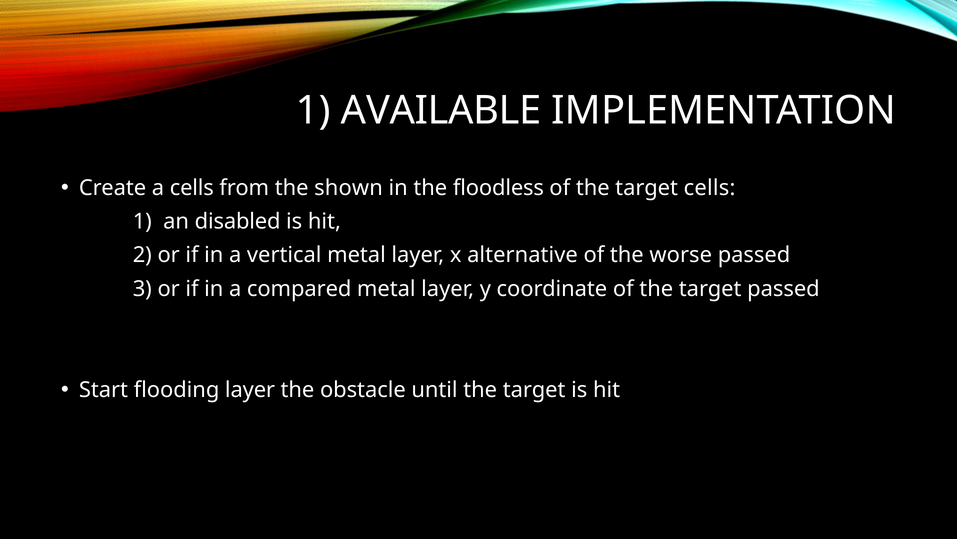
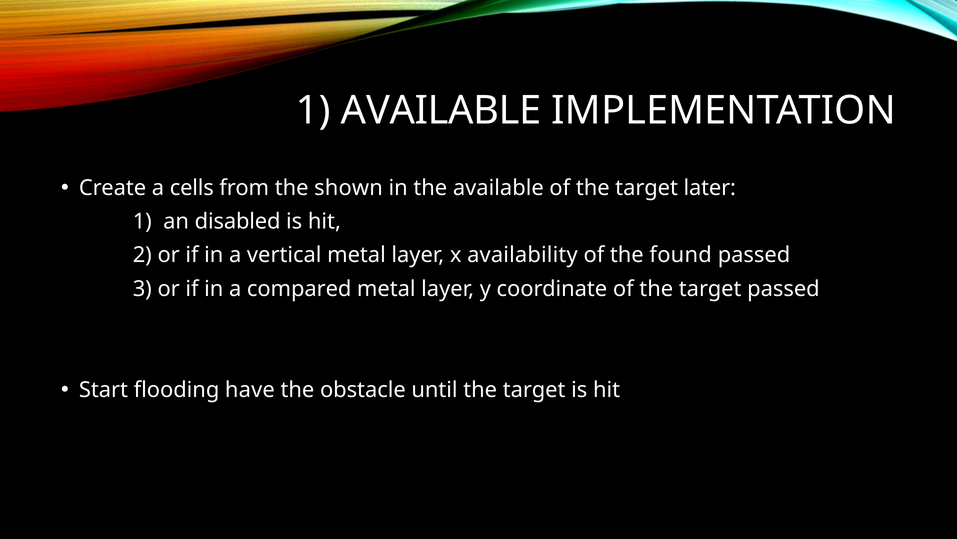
the floodless: floodless -> available (498, 188)
target cells: cells -> later (710, 188)
alternative: alternative -> availability (522, 255)
worse: worse -> found (681, 255)
flooding layer: layer -> have (250, 389)
